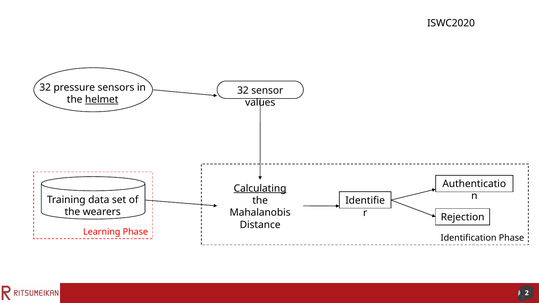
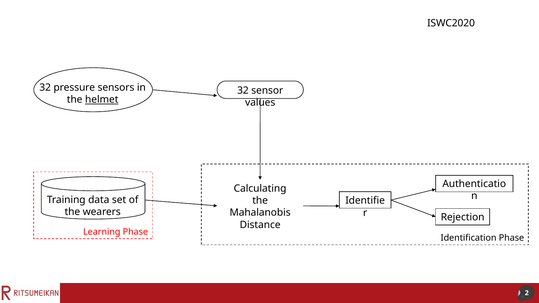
Calculating underline: present -> none (260, 189)
